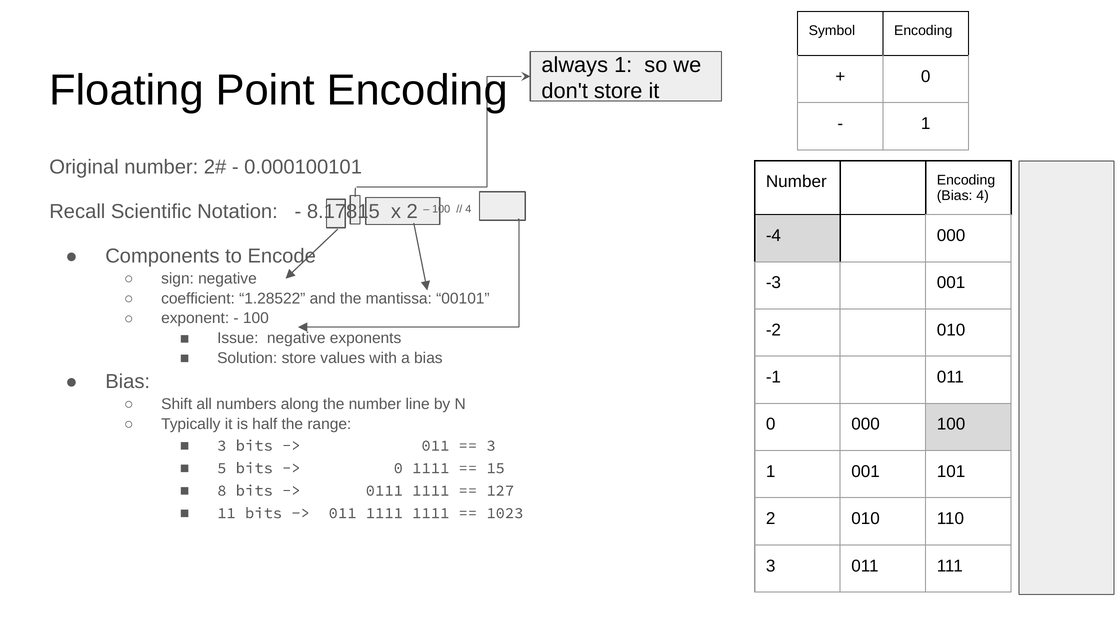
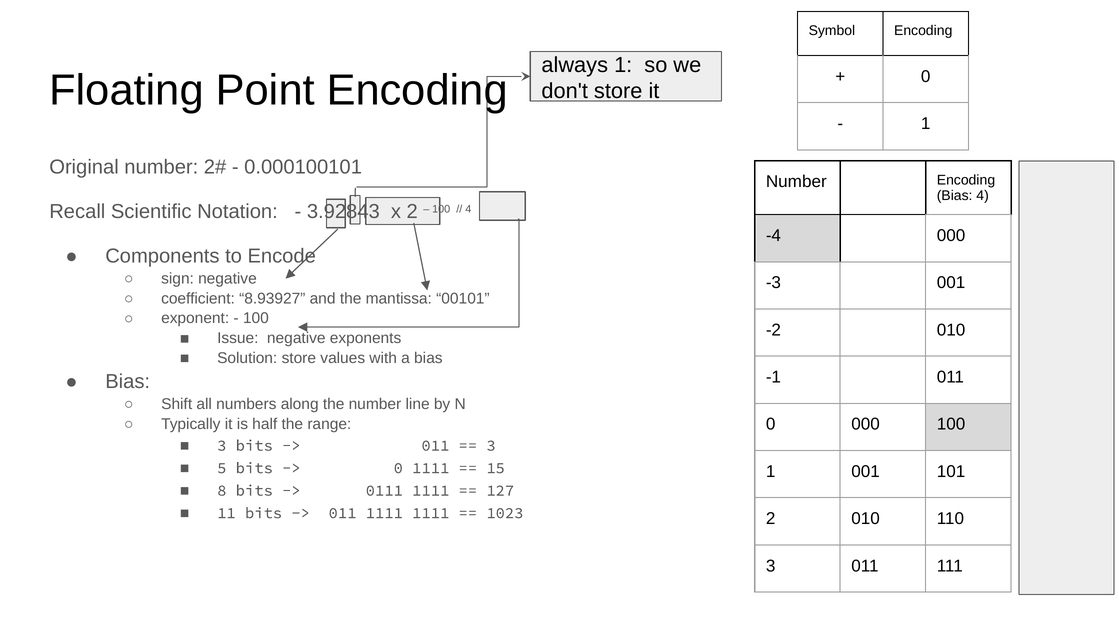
8.17815: 8.17815 -> 3.92843 (343, 212)
1.28522: 1.28522 -> 8.93927 (272, 299)
